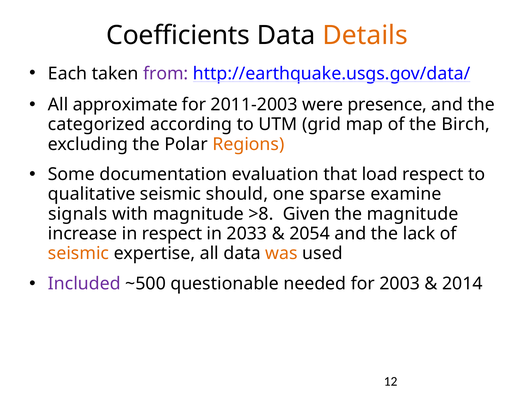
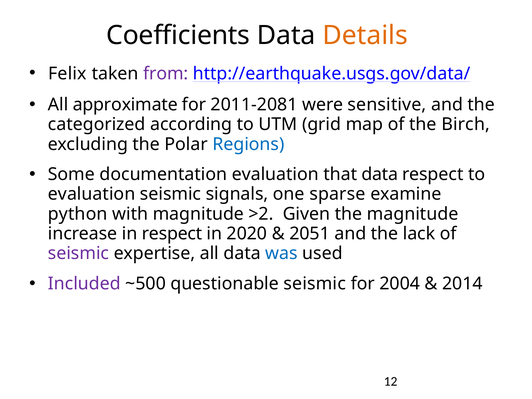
Each: Each -> Felix (67, 74)
2011-2003: 2011-2003 -> 2011-2081 (254, 105)
presence: presence -> sensitive (387, 105)
Regions colour: orange -> blue (248, 144)
that load: load -> data (380, 174)
qualitative: qualitative -> evaluation (92, 194)
should: should -> signals (237, 194)
signals: signals -> python (78, 214)
>8: >8 -> >2 (261, 214)
2033: 2033 -> 2020 (247, 234)
2054: 2054 -> 2051 (310, 234)
seismic colour: orange -> purple (79, 253)
was colour: orange -> blue (281, 253)
questionable needed: needed -> seismic (315, 284)
2003: 2003 -> 2004 (400, 284)
